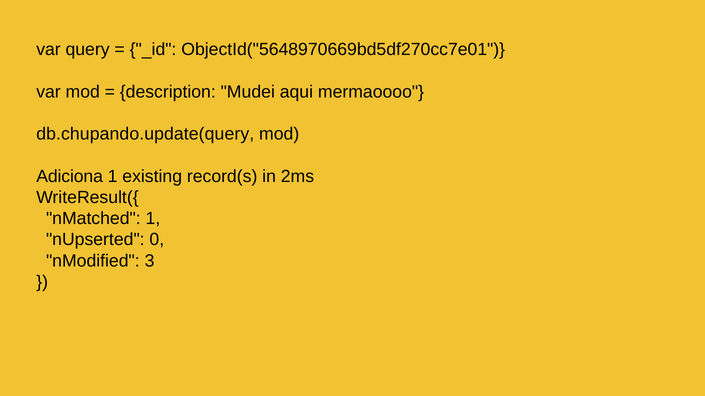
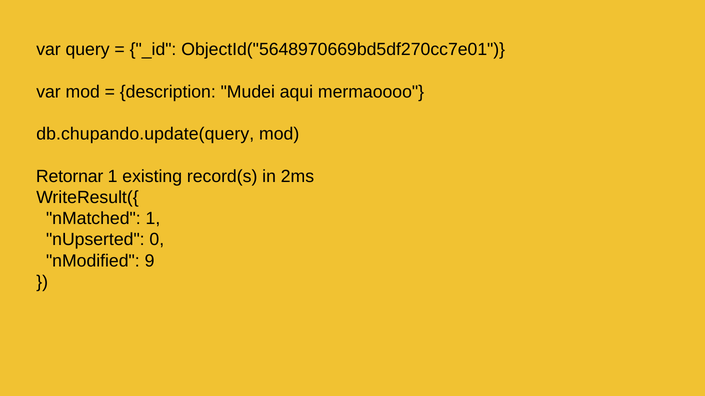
Adiciona: Adiciona -> Retornar (70, 177)
3: 3 -> 9 (150, 261)
